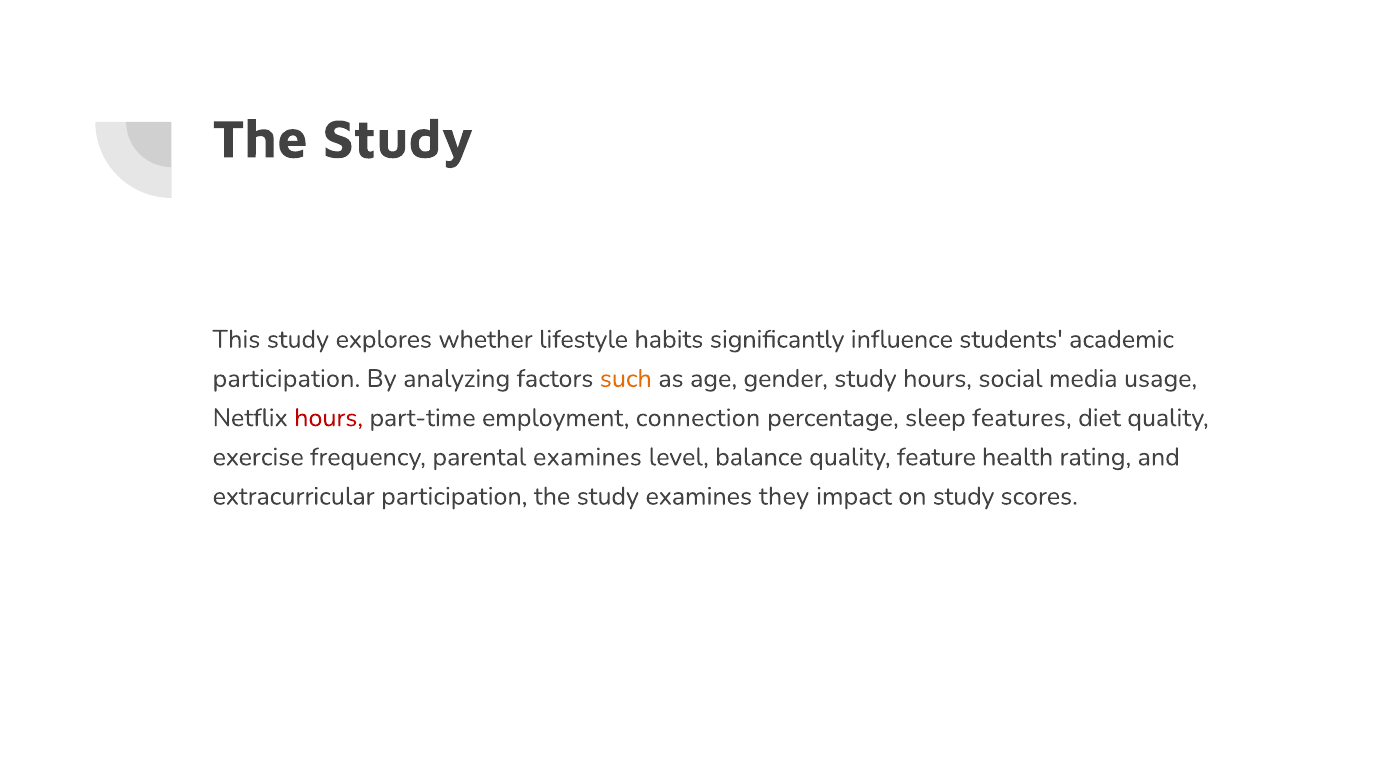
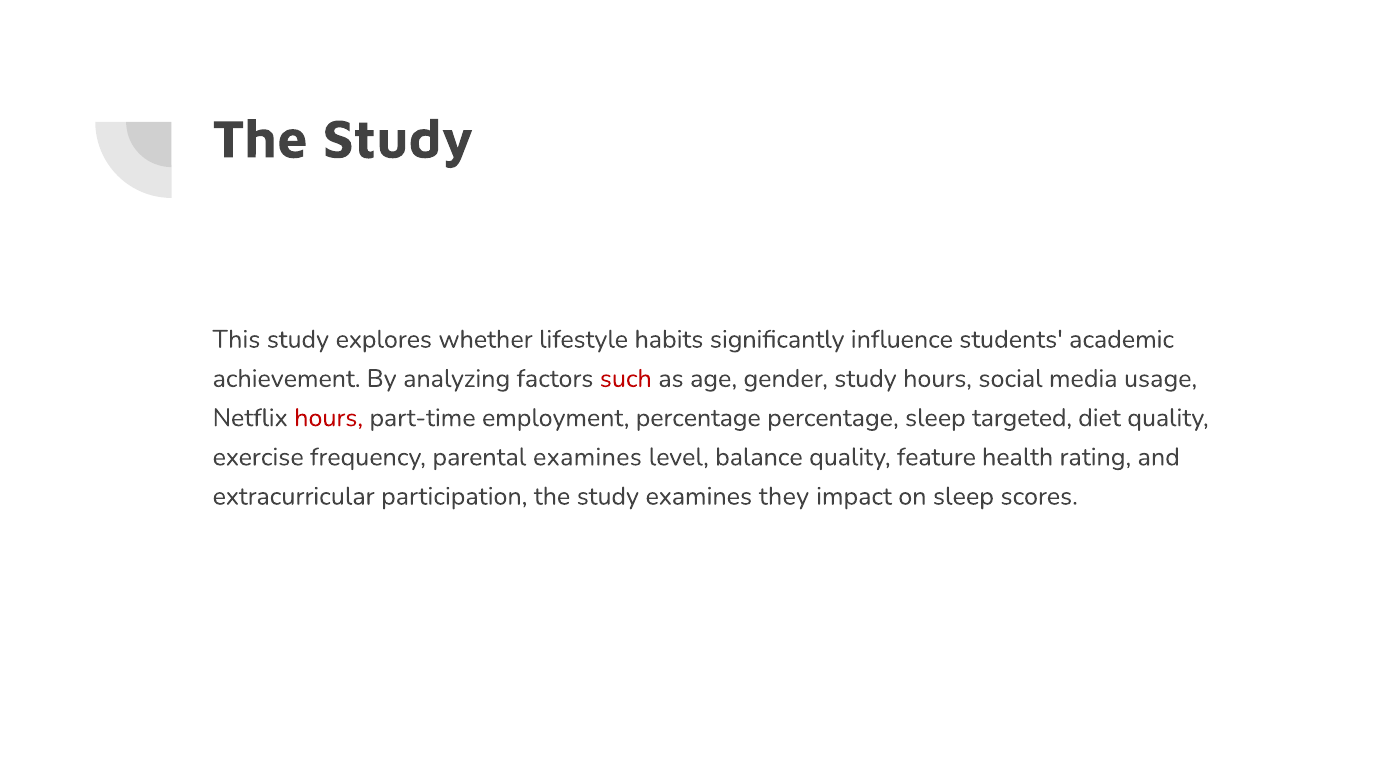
participation: participation -> achievement (287, 378)
such colour: orange -> red (626, 378)
employment connection: connection -> percentage (698, 418)
features: features -> targeted (1022, 418)
on study: study -> sleep (963, 496)
